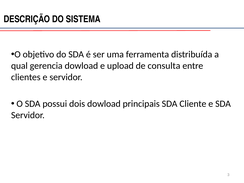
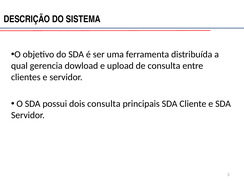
dois dowload: dowload -> consulta (104, 104)
